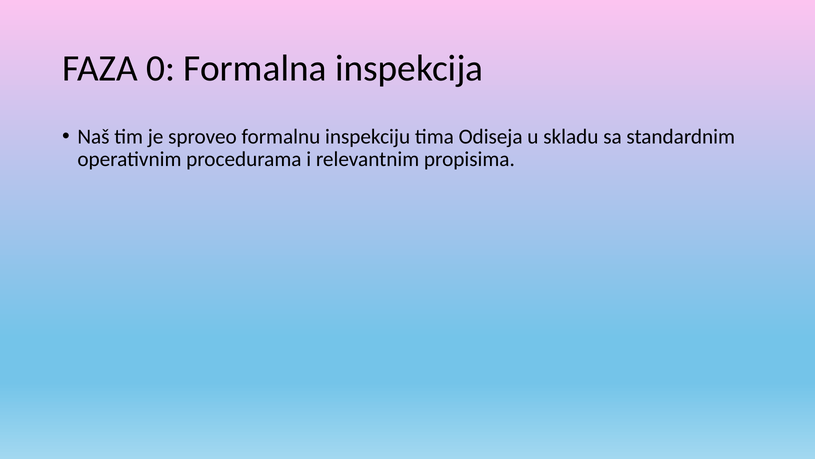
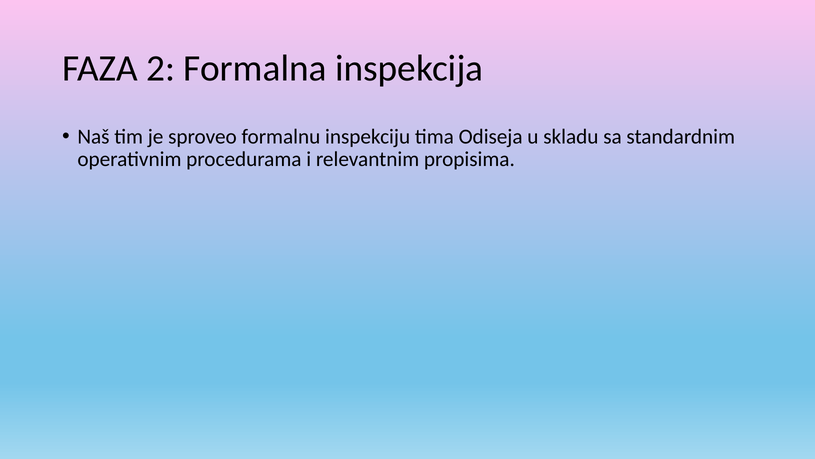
0: 0 -> 2 (161, 68)
